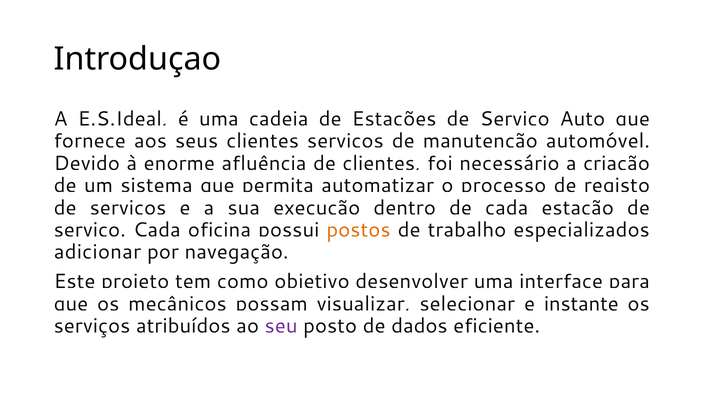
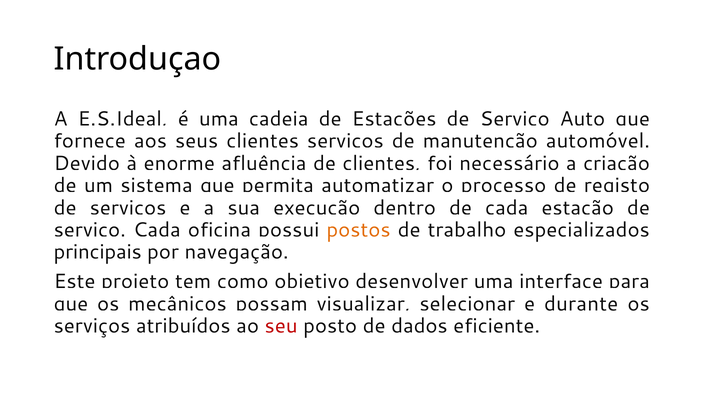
adicionar: adicionar -> principais (98, 252)
instante: instante -> durante (581, 304)
seu colour: purple -> red (281, 326)
